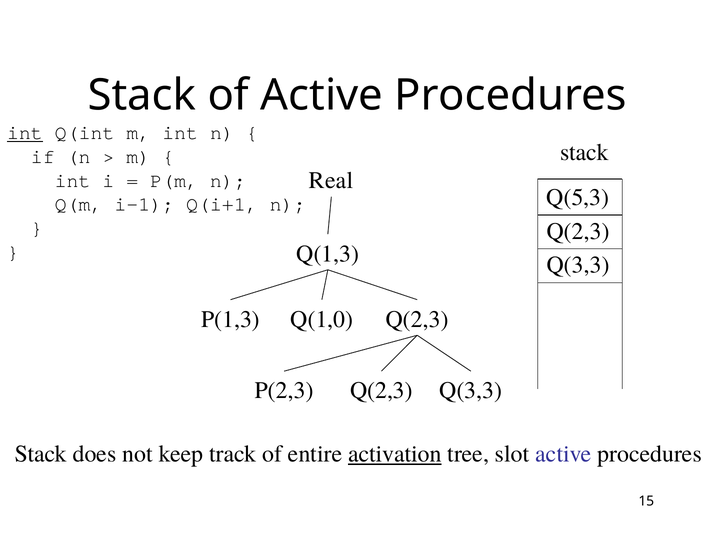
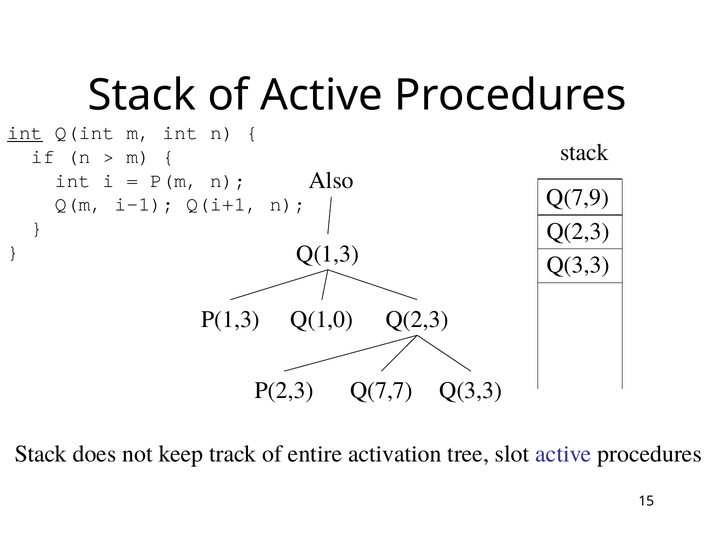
Real: Real -> Also (331, 181)
Q(5,3: Q(5,3 -> Q(7,9 (578, 198)
P(2,3 Q(2,3: Q(2,3 -> Q(7,7 (381, 391)
activation underline: present -> none (395, 454)
